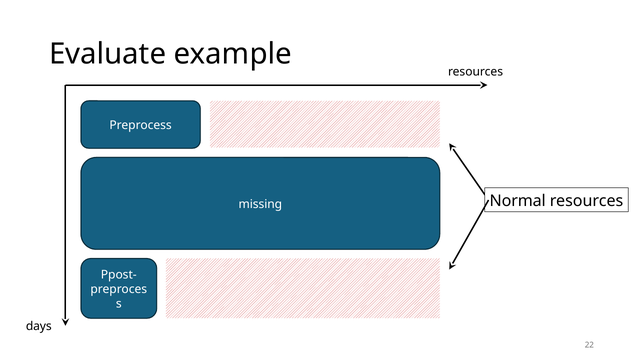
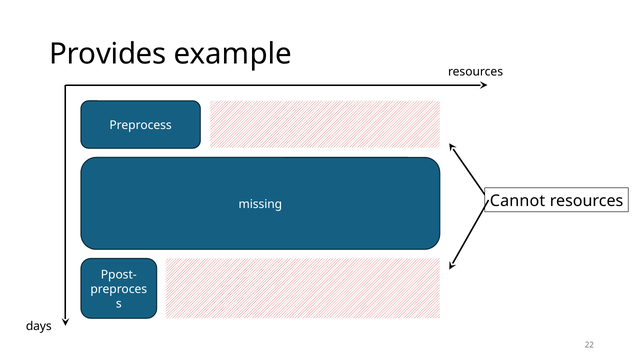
Evaluate: Evaluate -> Provides (108, 54)
Normal: Normal -> Cannot (518, 201)
